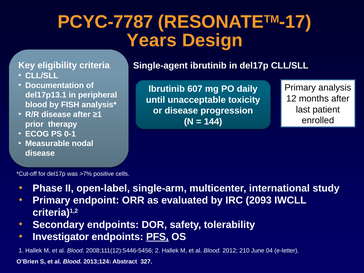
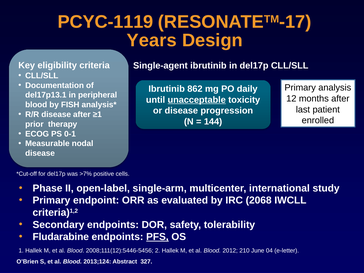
PCYC-7787: PCYC-7787 -> PCYC-1119 (106, 22)
607: 607 -> 862 (195, 89)
unacceptable underline: none -> present (197, 100)
2093: 2093 -> 2068 (259, 200)
Investigator: Investigator -> Fludarabine (61, 237)
